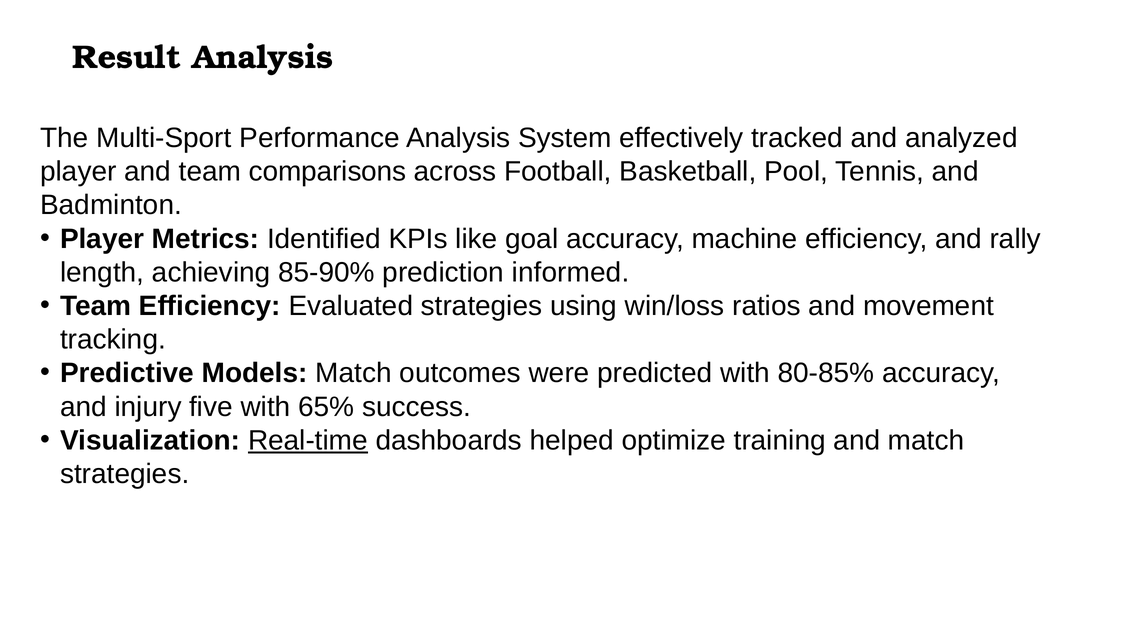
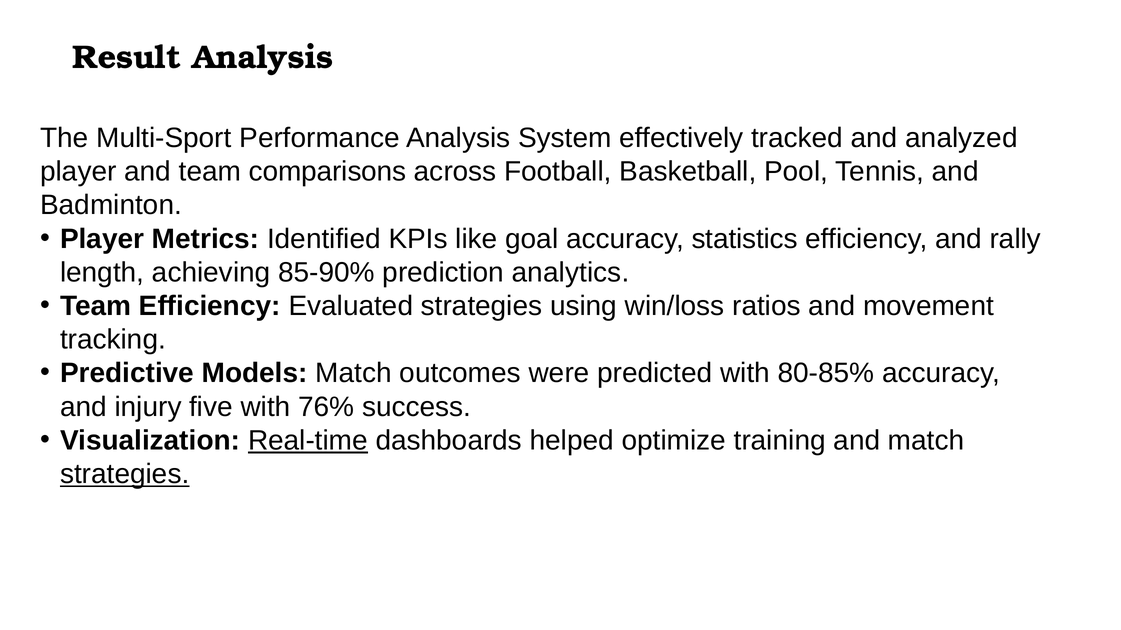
machine: machine -> statistics (745, 239)
informed: informed -> analytics (571, 273)
65%: 65% -> 76% (326, 407)
strategies underline: none -> present (125, 474)
